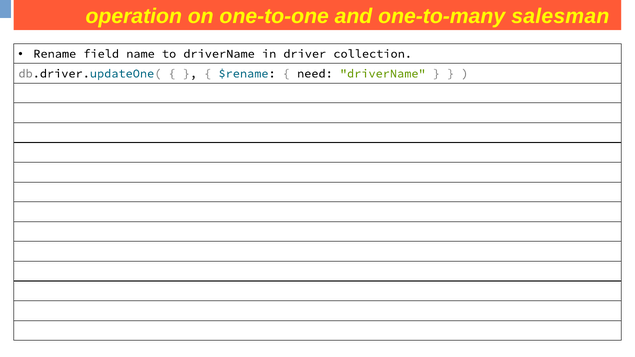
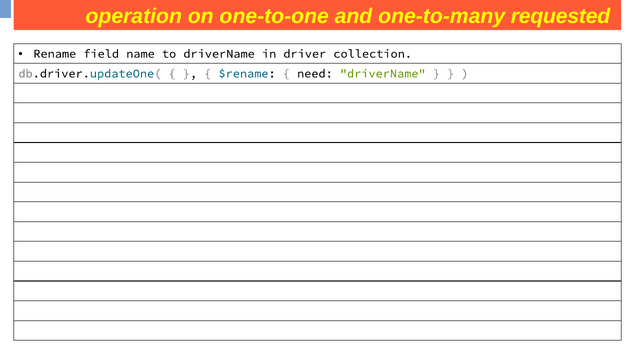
salesman: salesman -> requested (561, 17)
